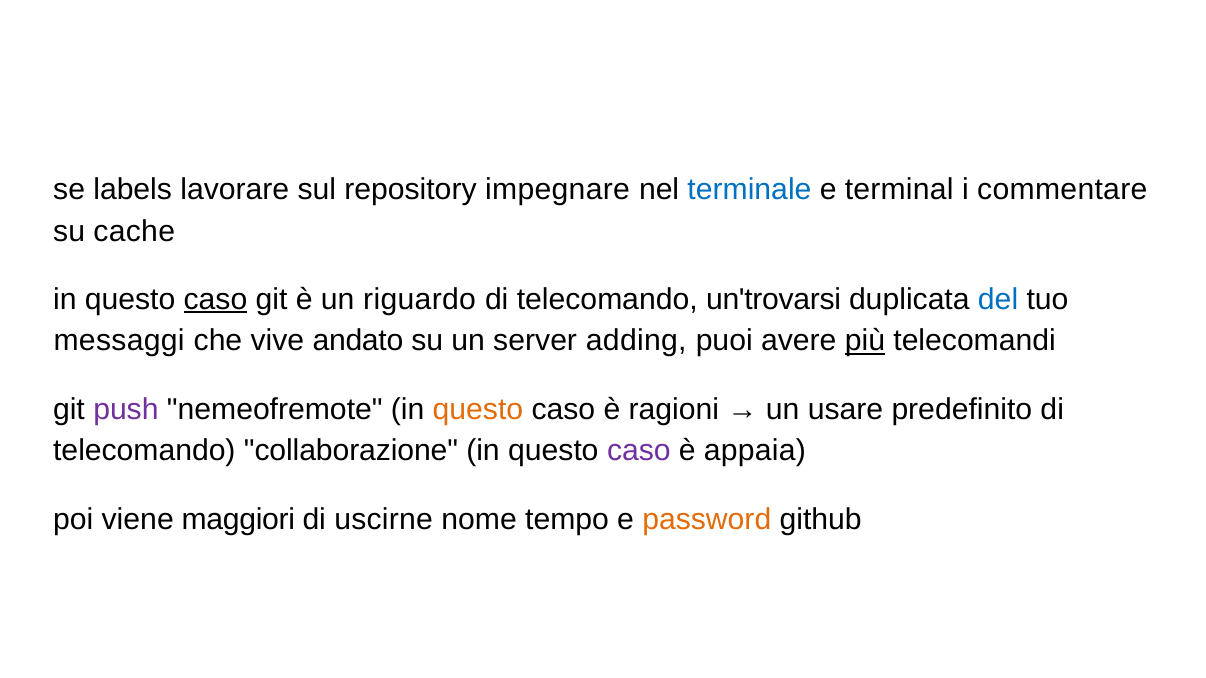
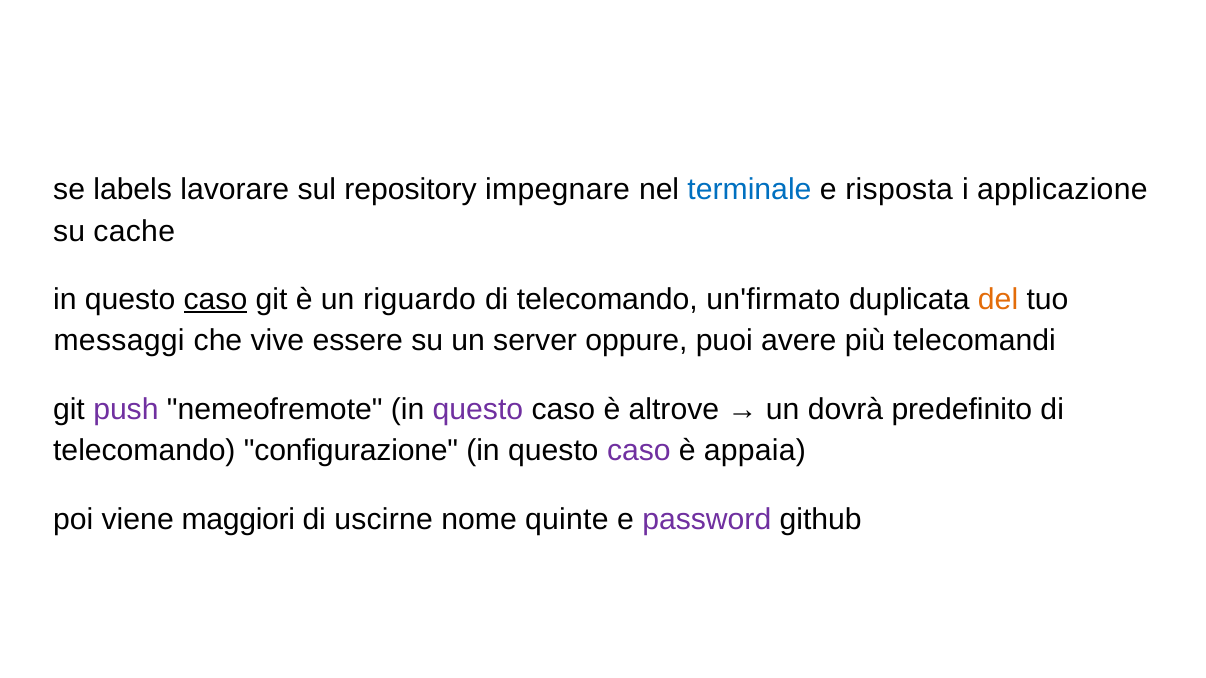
terminal: terminal -> risposta (899, 190)
commentare: commentare -> applicazione (1062, 190)
un'trovarsi: un'trovarsi -> un'firmato (773, 300)
del colour: blue -> orange (998, 300)
andato: andato -> essere (358, 341)
adding: adding -> oppure (636, 341)
più underline: present -> none (865, 341)
questo colour: orange -> purple (478, 410)
ragioni: ragioni -> altrove (674, 410)
usare: usare -> dovrà (845, 410)
collaborazione: collaborazione -> configurazione (351, 451)
tempo: tempo -> quinte (567, 520)
password colour: orange -> purple (707, 520)
